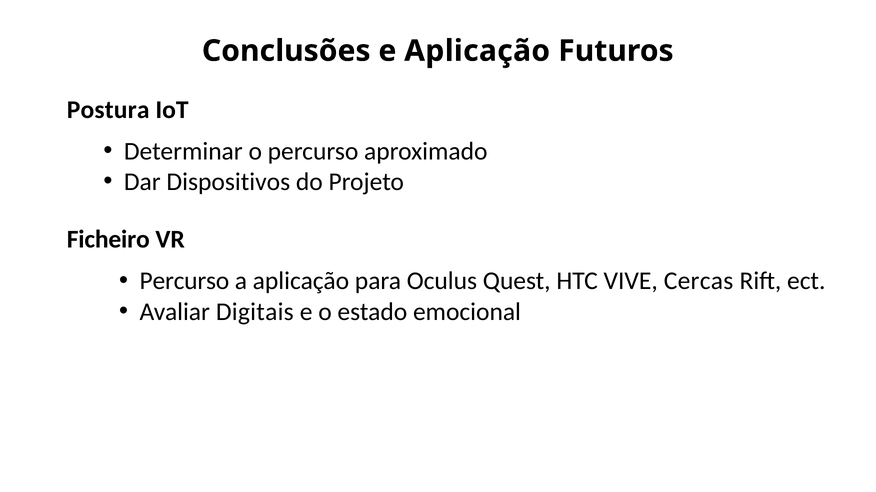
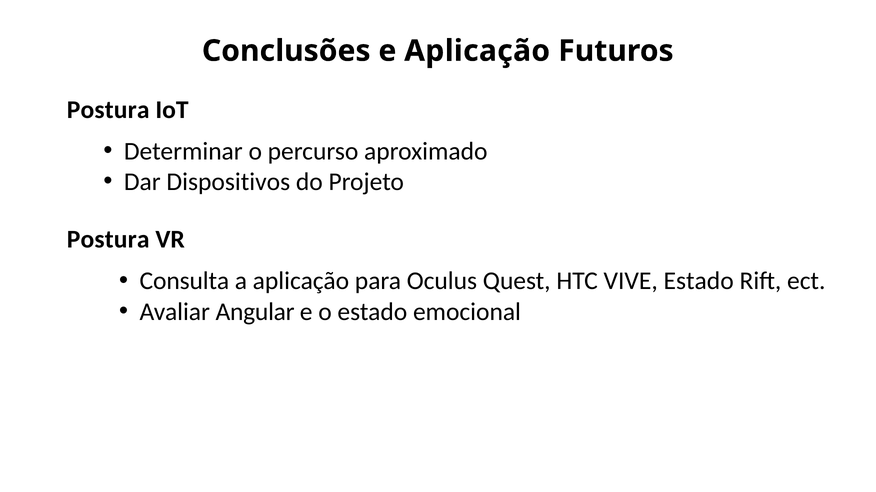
Ficheiro: Ficheiro -> Postura (108, 240)
Percurso: Percurso -> Consulta (184, 281)
VIVE Cercas: Cercas -> Estado (699, 281)
Digitais: Digitais -> Angular (255, 312)
